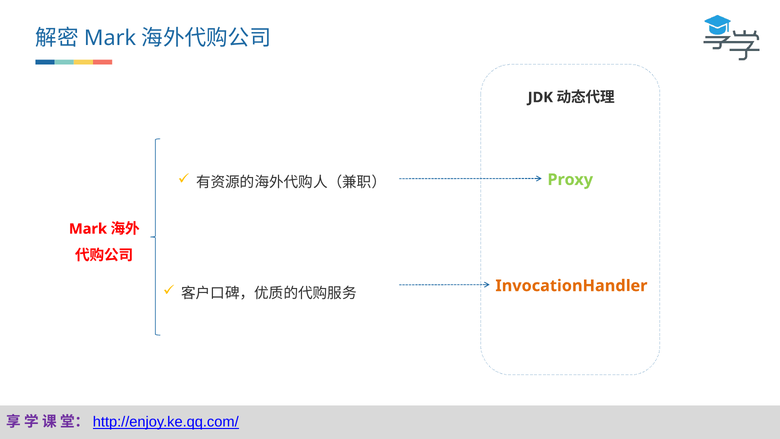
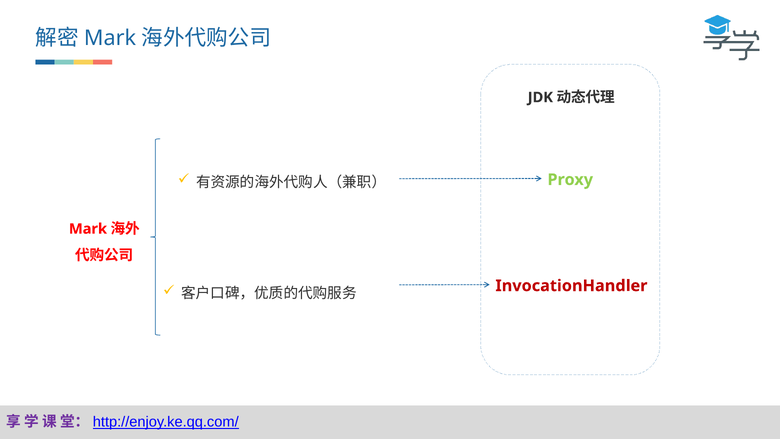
InvocationHandler colour: orange -> red (571, 286)
